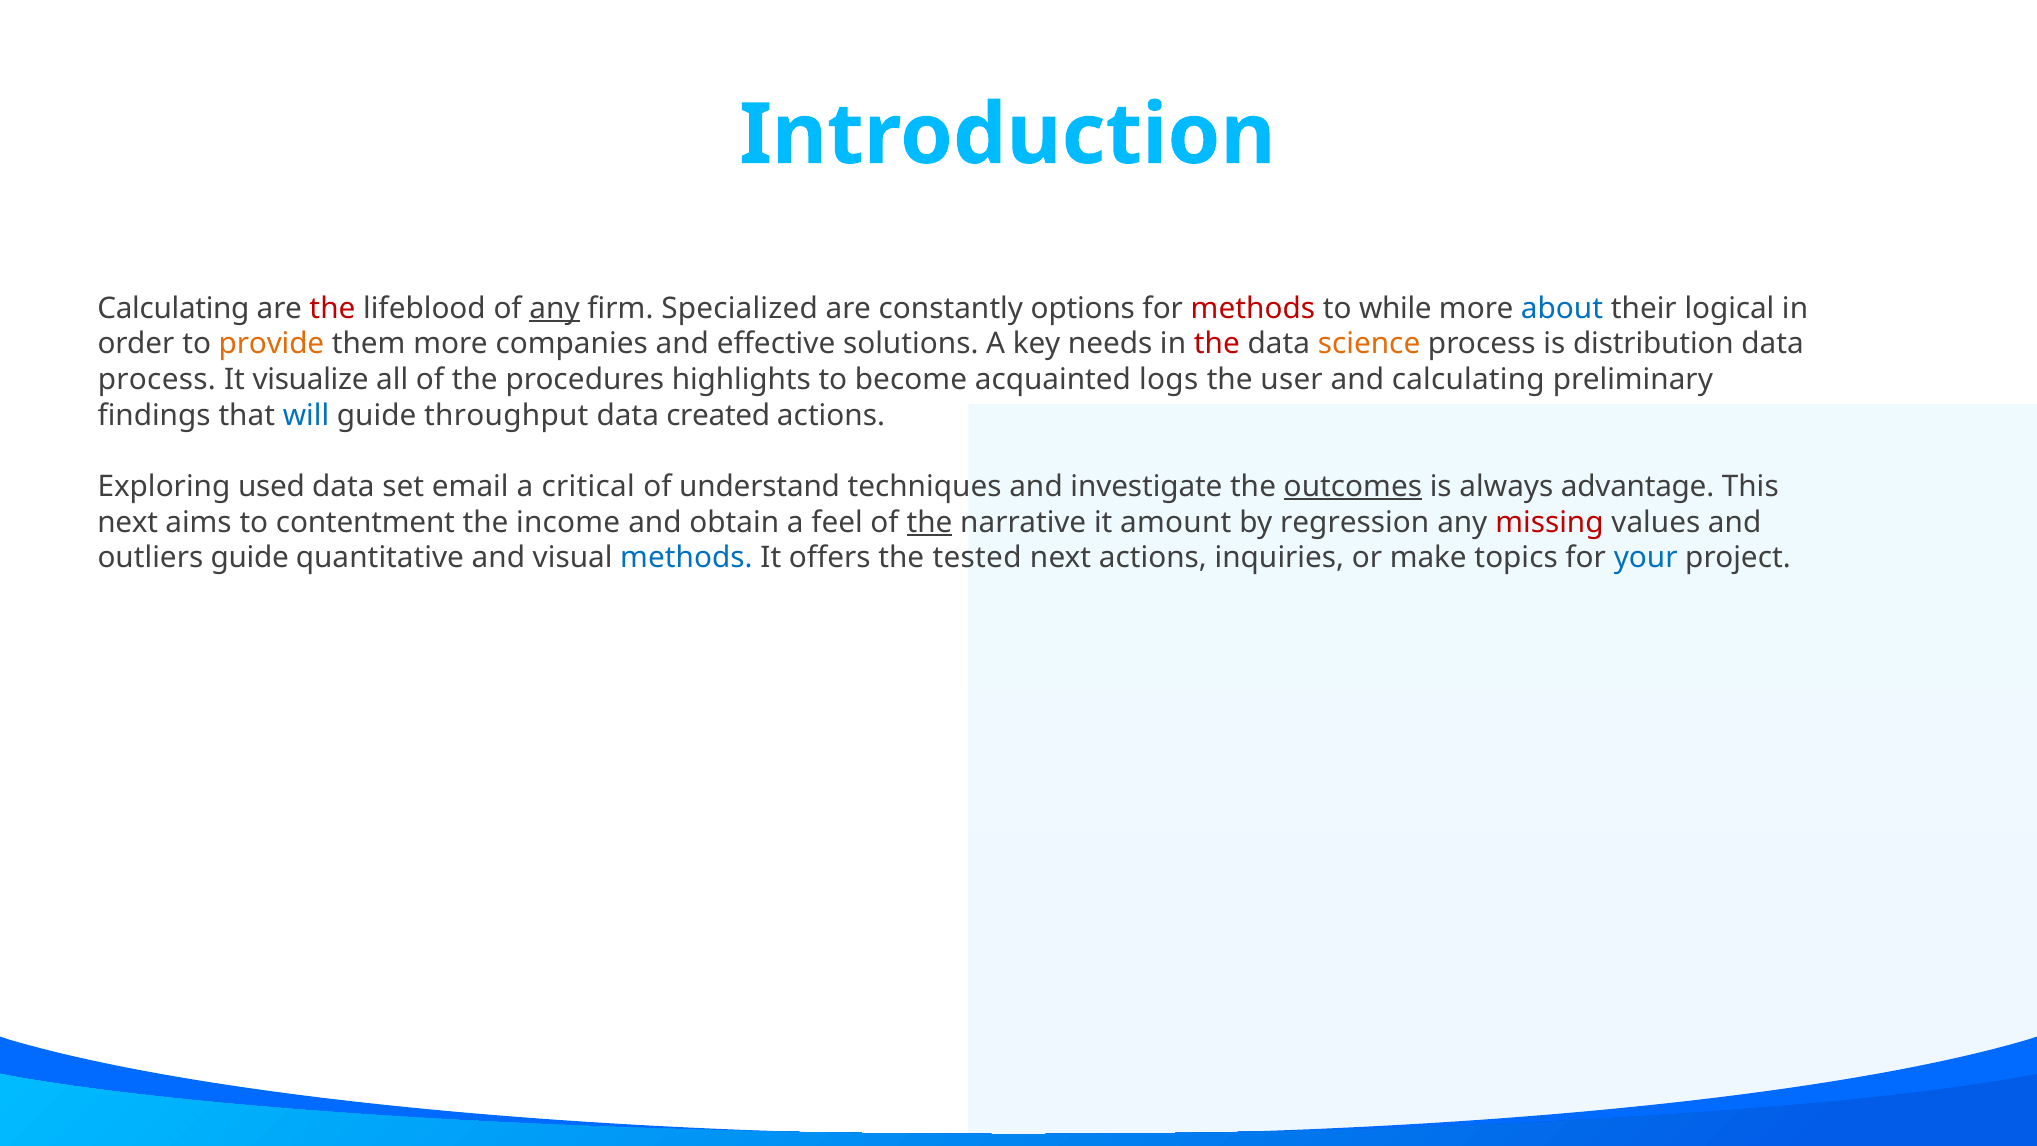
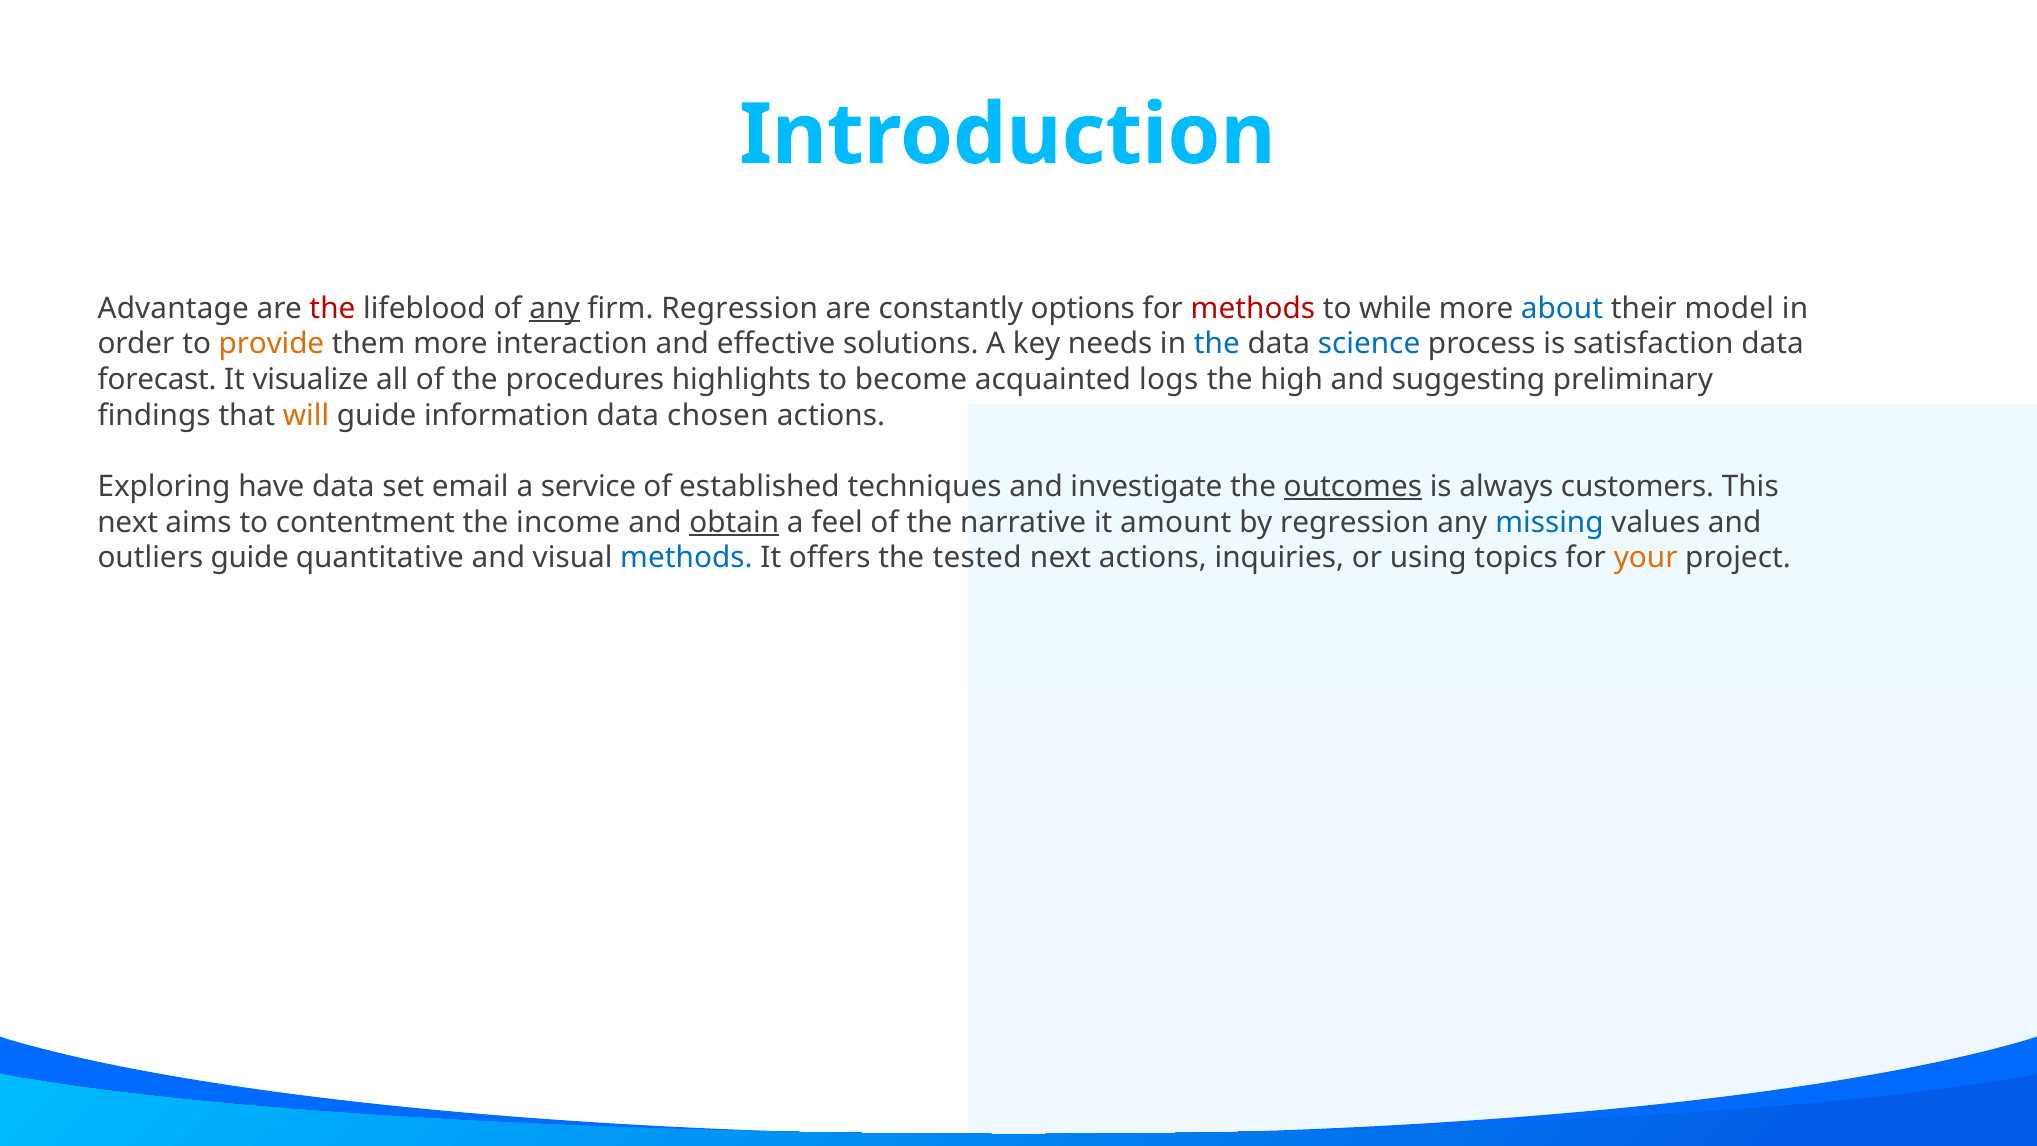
Calculating: Calculating -> Advantage (173, 308)
firm Specialized: Specialized -> Regression (740, 308)
logical: logical -> model (1729, 308)
companies: companies -> interaction (572, 344)
the colour: red -> blue (1217, 344)
science colour: orange -> blue (1369, 344)
distribution: distribution -> satisfaction (1653, 344)
process: process -> forecast (157, 380)
user: user -> high (1292, 380)
and calculating: calculating -> suggesting (1468, 380)
will colour: blue -> orange (306, 415)
throughput: throughput -> information (506, 415)
created: created -> chosen (718, 415)
used: used -> have (271, 487)
critical: critical -> service (588, 487)
understand: understand -> established (759, 487)
advantage: advantage -> customers (1638, 487)
obtain underline: none -> present (734, 522)
the underline: present -> none (929, 522)
missing colour: red -> blue (1549, 522)
make: make -> using (1428, 558)
your colour: blue -> orange (1646, 558)
